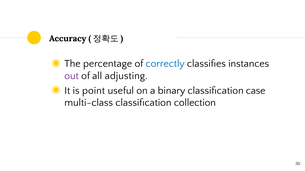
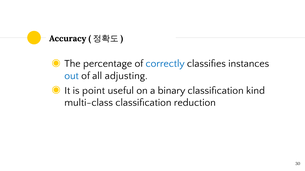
out colour: purple -> blue (72, 76)
case: case -> kind (256, 91)
collection: collection -> reduction (195, 103)
